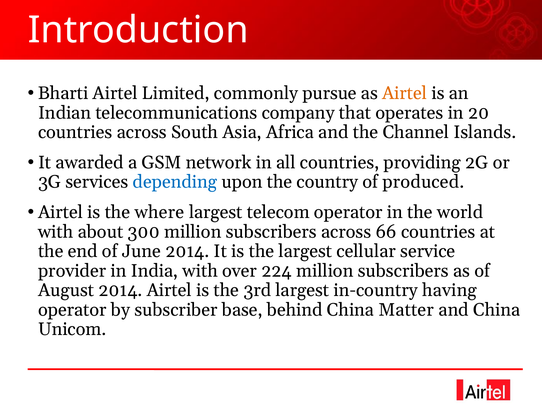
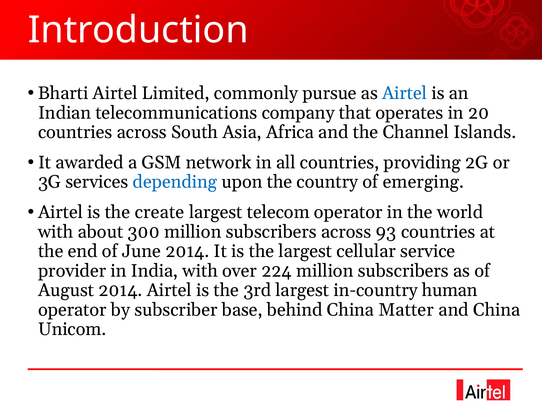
Airtel colour: orange -> blue (405, 93)
produced: produced -> emerging (423, 182)
where: where -> create (160, 213)
66: 66 -> 93 (386, 232)
having: having -> human (450, 291)
